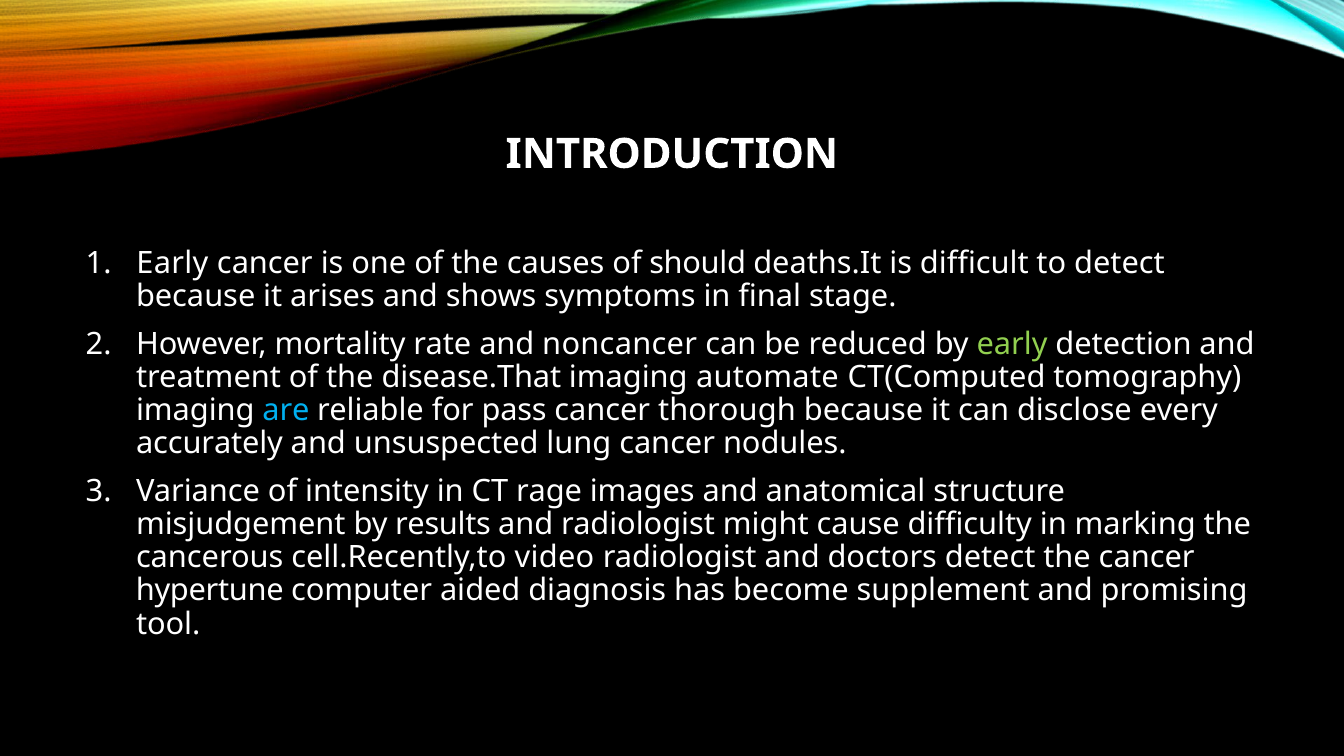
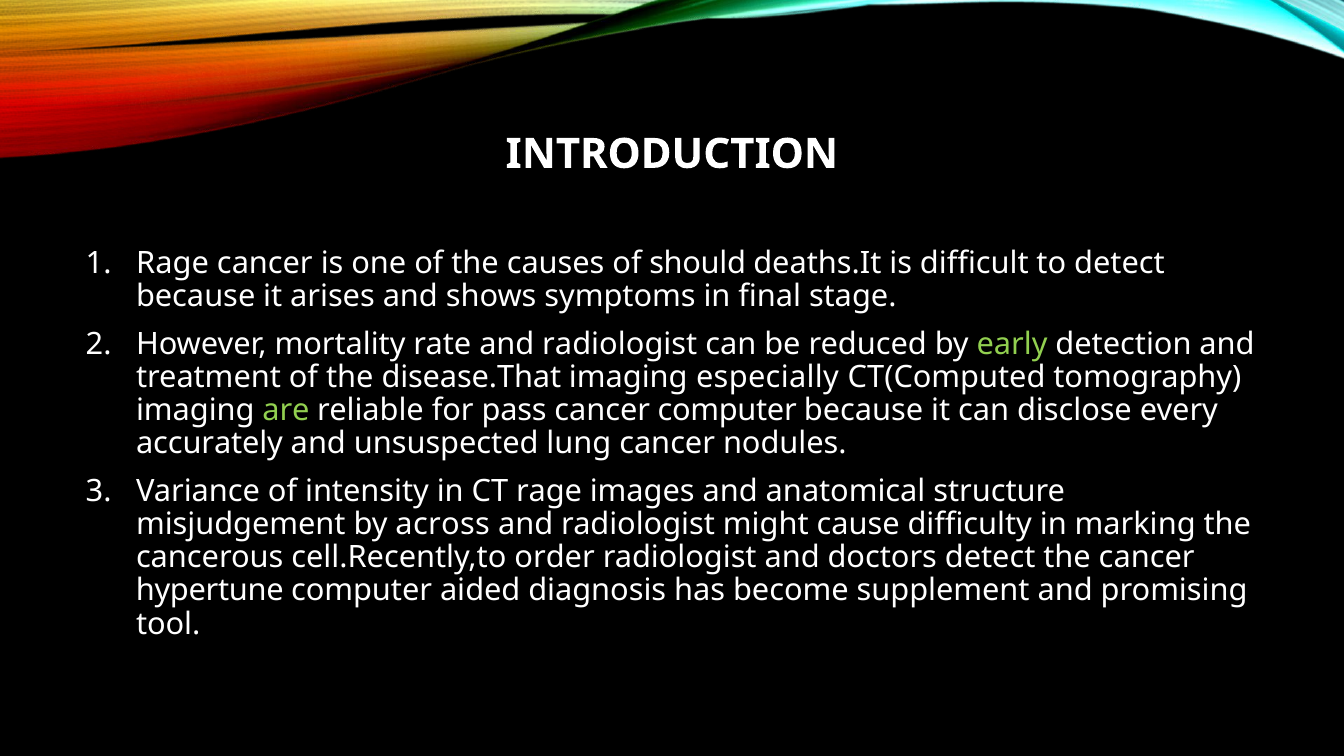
Early: Early -> Rage (173, 263)
rate and noncancer: noncancer -> radiologist (620, 344)
automate: automate -> especially (767, 377)
are colour: light blue -> light green (286, 410)
cancer thorough: thorough -> computer (727, 410)
results: results -> across (443, 524)
video: video -> order (555, 557)
